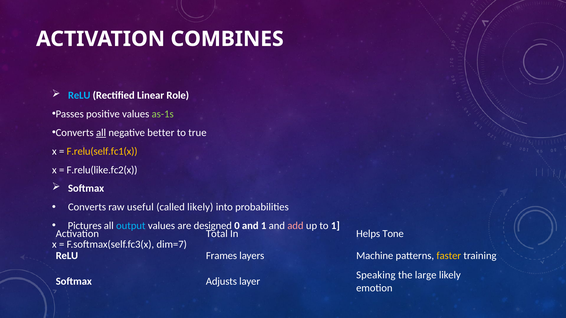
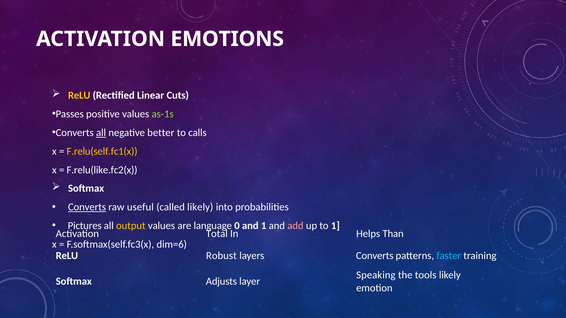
COMBINES: COMBINES -> EMOTIONS (227, 39)
ReLU colour: light blue -> yellow (79, 96)
Role: Role -> Cuts (178, 96)
true: true -> calls (197, 133)
Converts underline: none -> present (87, 207)
output colour: light blue -> yellow (131, 226)
designed: designed -> language (213, 226)
Tone: Tone -> Than (393, 234)
dim=7: dim=7 -> dim=6 (172, 245)
Frames: Frames -> Robust (221, 256)
layers Machine: Machine -> Converts (375, 256)
faster colour: yellow -> light blue (449, 256)
large: large -> tools (426, 275)
